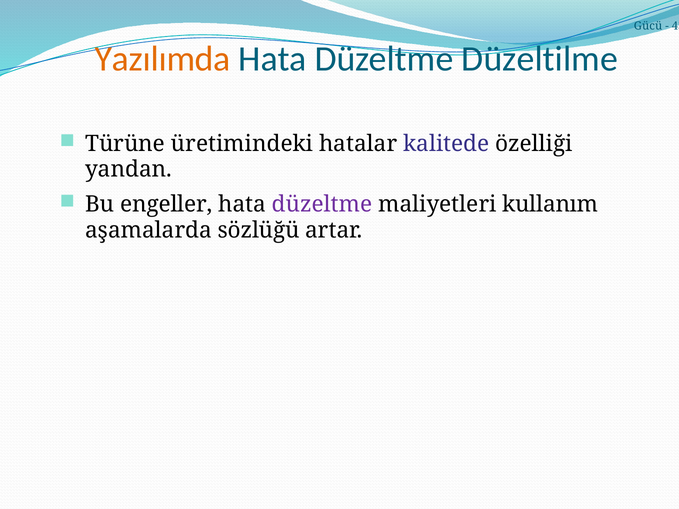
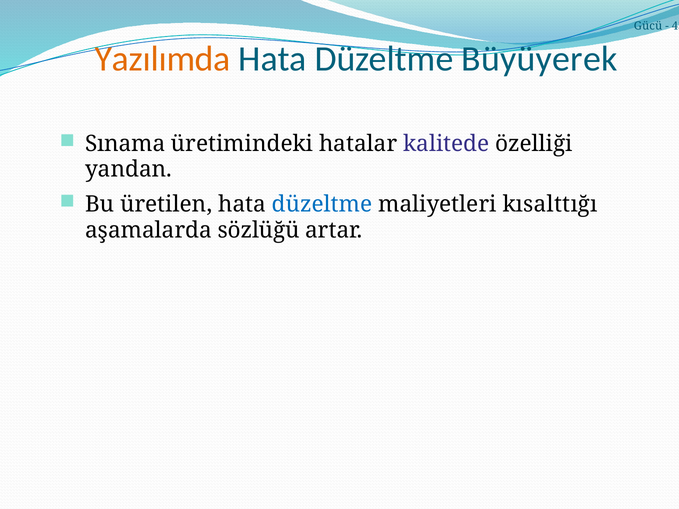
Düzeltilme: Düzeltilme -> Büyüyerek (540, 59)
Türüne: Türüne -> Sınama (125, 144)
engeller: engeller -> üretilen (166, 204)
düzeltme colour: purple -> blue (322, 204)
kullanım: kullanım -> kısalttığı (550, 204)
